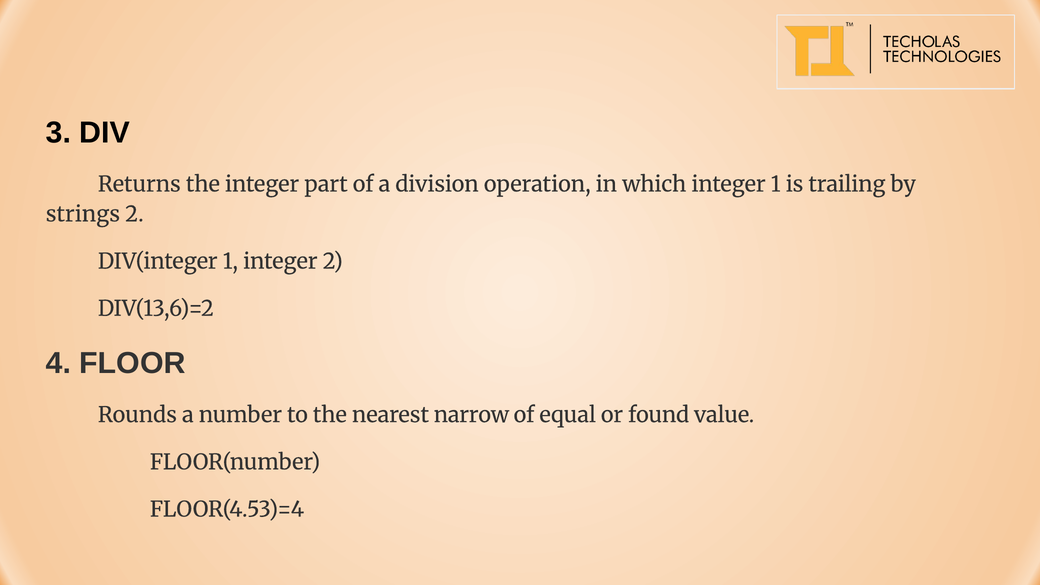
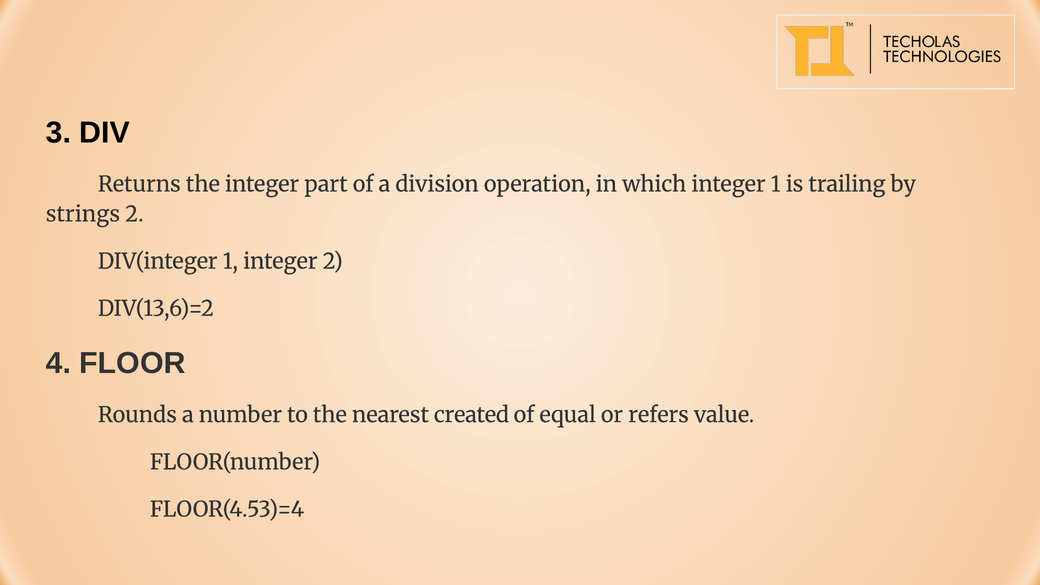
narrow: narrow -> created (471, 415)
found: found -> refers (659, 415)
